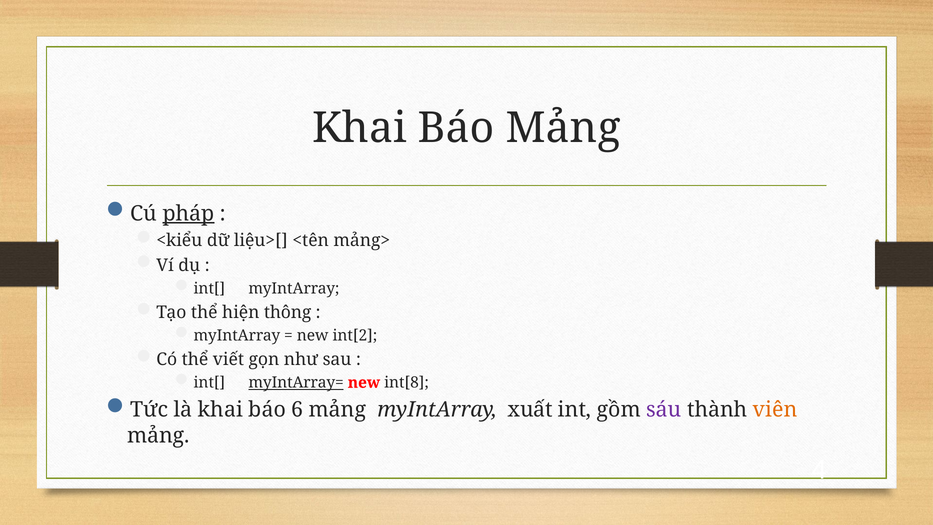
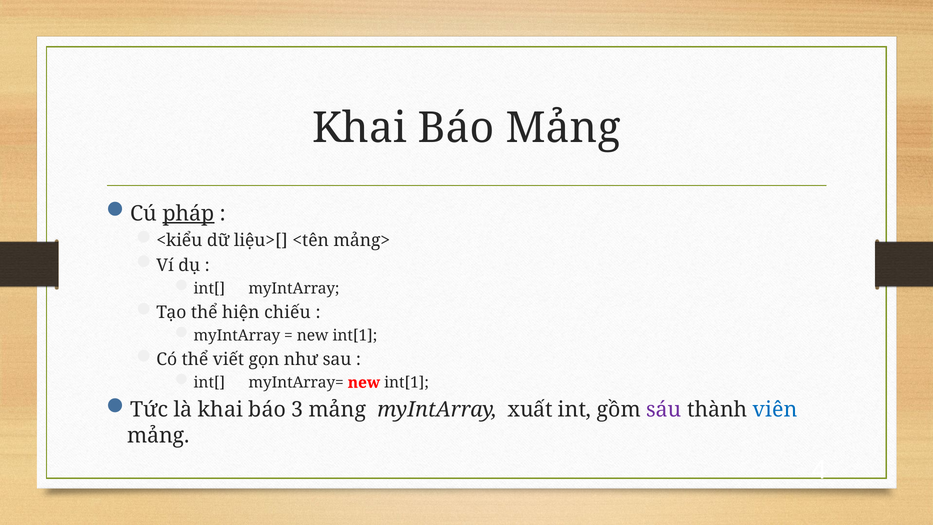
thông: thông -> chiếu (287, 312)
int[2: int[2 -> int[1 (355, 336)
myIntArray= underline: present -> none (296, 383)
int[8: int[8 -> int[1 (406, 383)
6: 6 -> 3 (297, 410)
viên colour: orange -> blue (775, 410)
